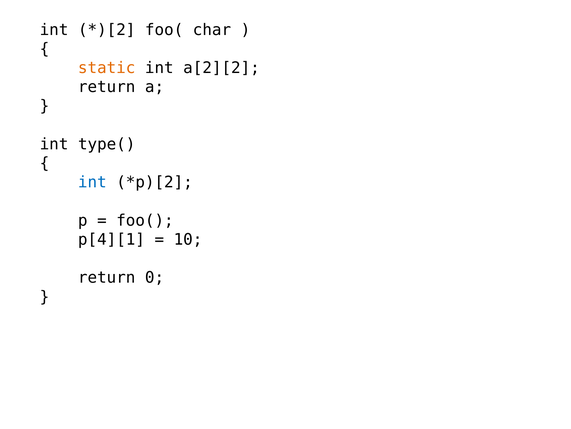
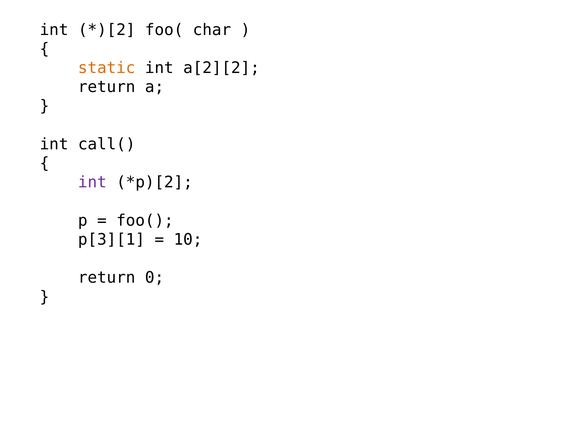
type(: type( -> call( (107, 144)
int colour: blue -> purple (92, 182)
p[4][1: p[4][1 -> p[3][1 (111, 239)
